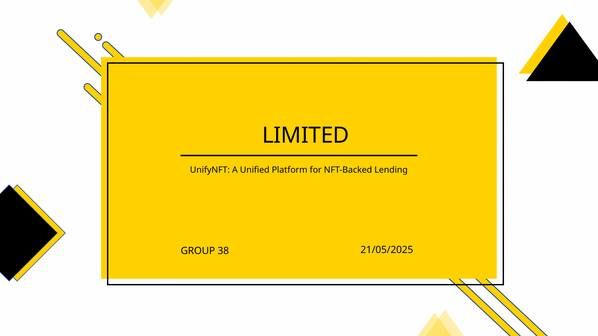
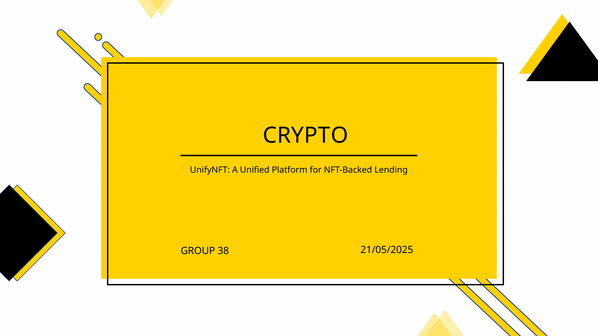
LIMITED: LIMITED -> CRYPTO (305, 136)
